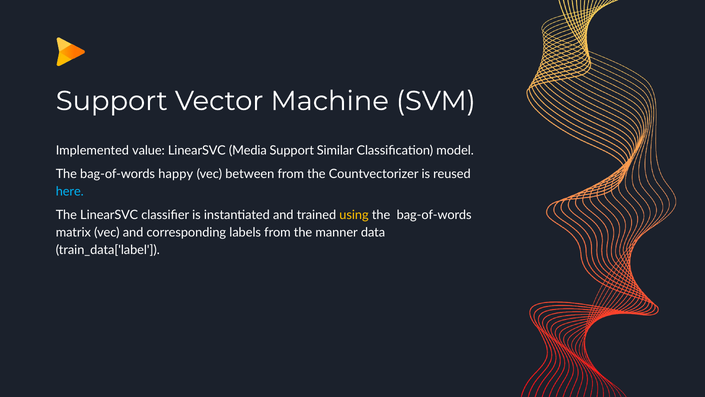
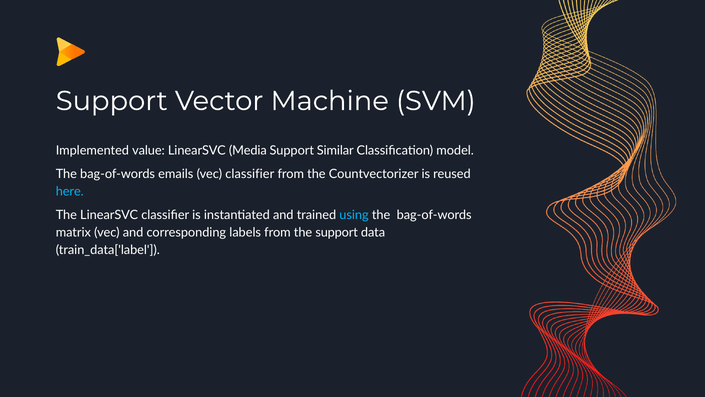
happy: happy -> emails (176, 174)
vec between: between -> classifier (250, 174)
using colour: yellow -> light blue (354, 215)
the manner: manner -> support (337, 232)
